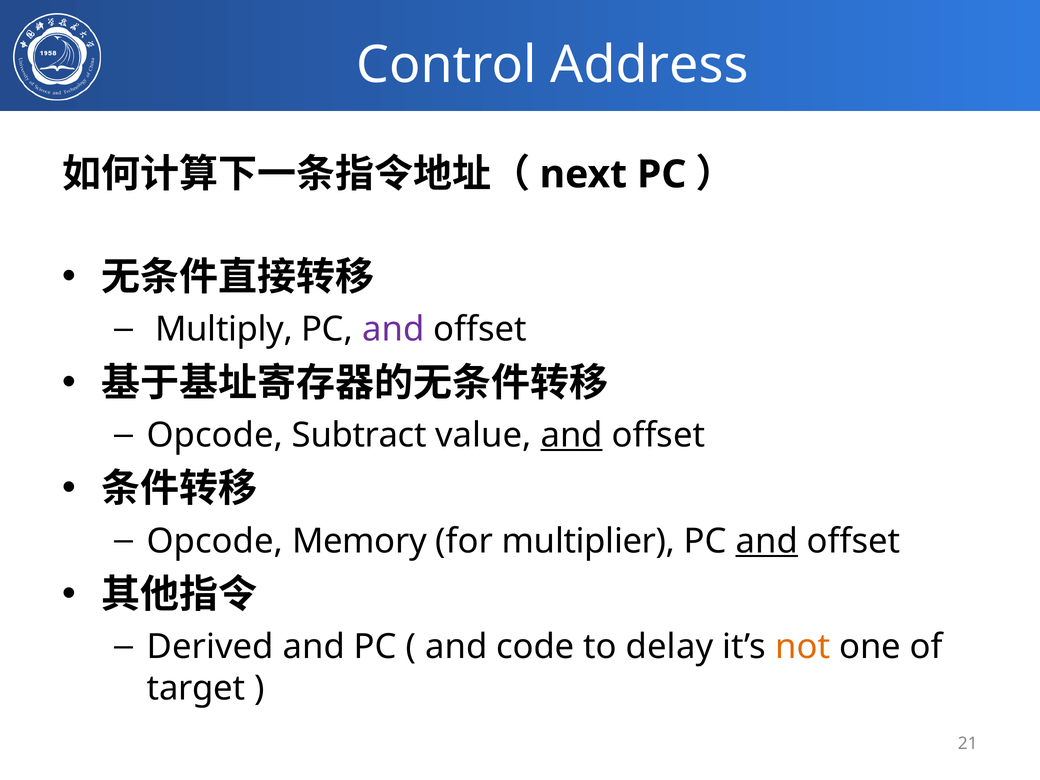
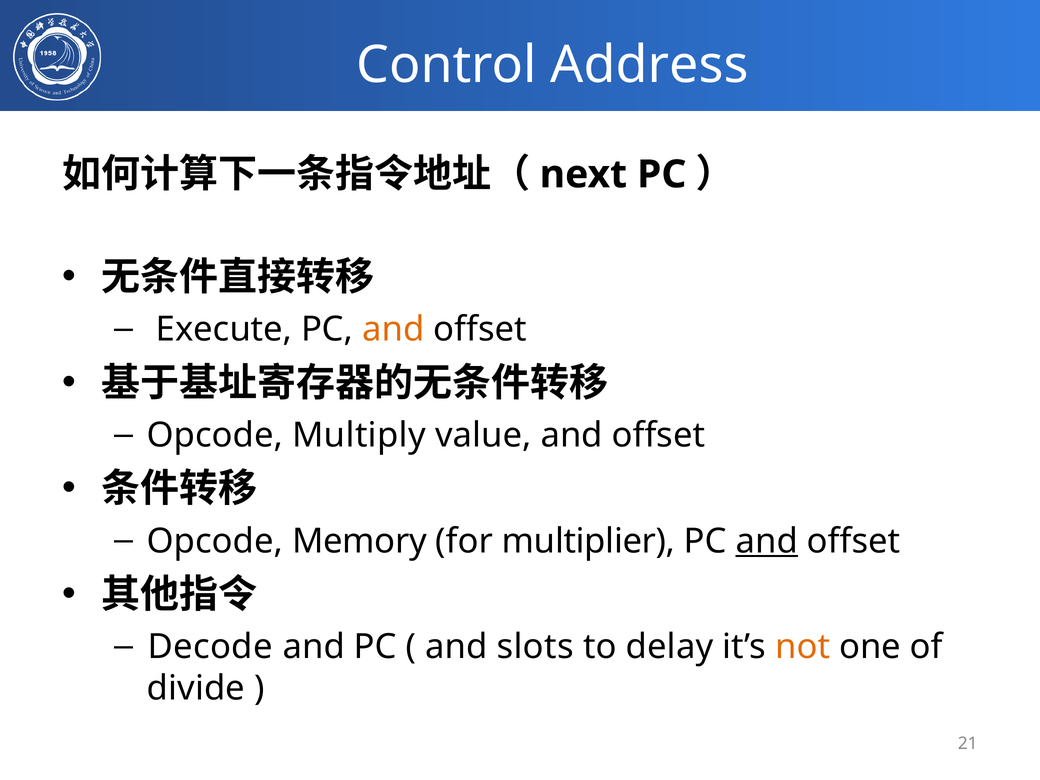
Multiply: Multiply -> Execute (224, 329)
and colour: purple -> orange (393, 329)
Subtract: Subtract -> Multiply (359, 435)
and underline: present -> none (572, 435)
Derived: Derived -> Decode (210, 647)
code: code -> slots (535, 647)
target: target -> divide (196, 688)
